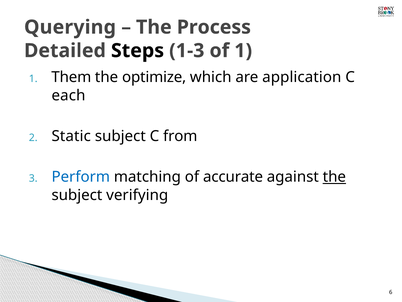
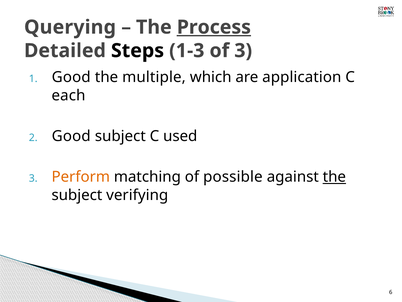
Process underline: none -> present (214, 27)
of 1: 1 -> 3 (243, 51)
Them: Them -> Good (71, 77)
optimize: optimize -> multiple (154, 77)
Static: Static -> Good (71, 136)
from: from -> used (180, 136)
Perform colour: blue -> orange (81, 177)
accurate: accurate -> possible (233, 177)
